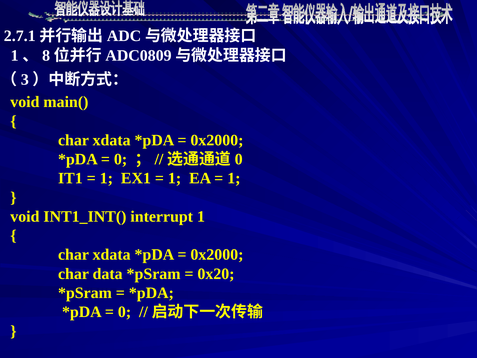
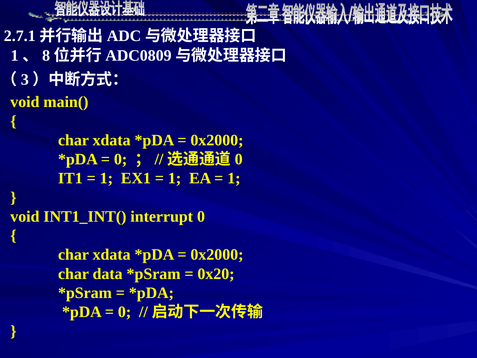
interrupt 1: 1 -> 0 (201, 216)
